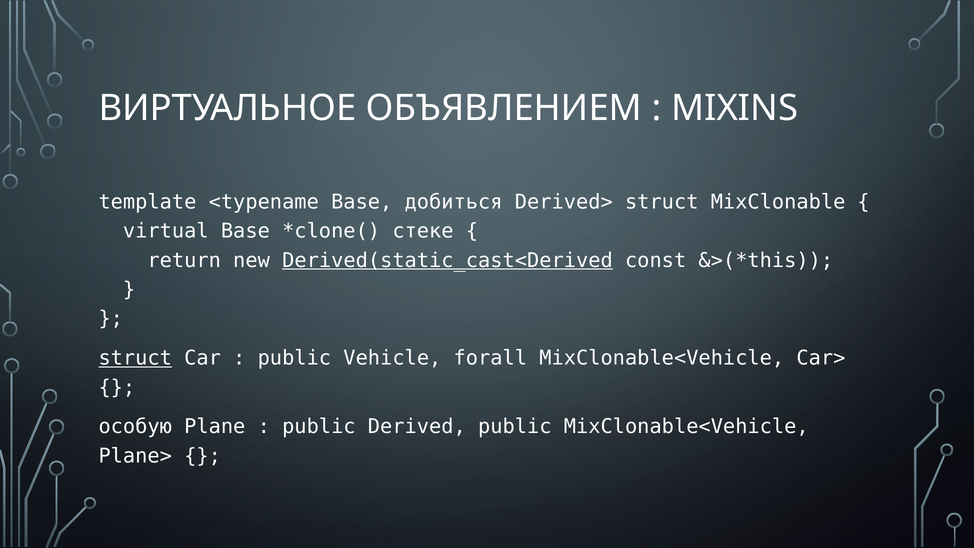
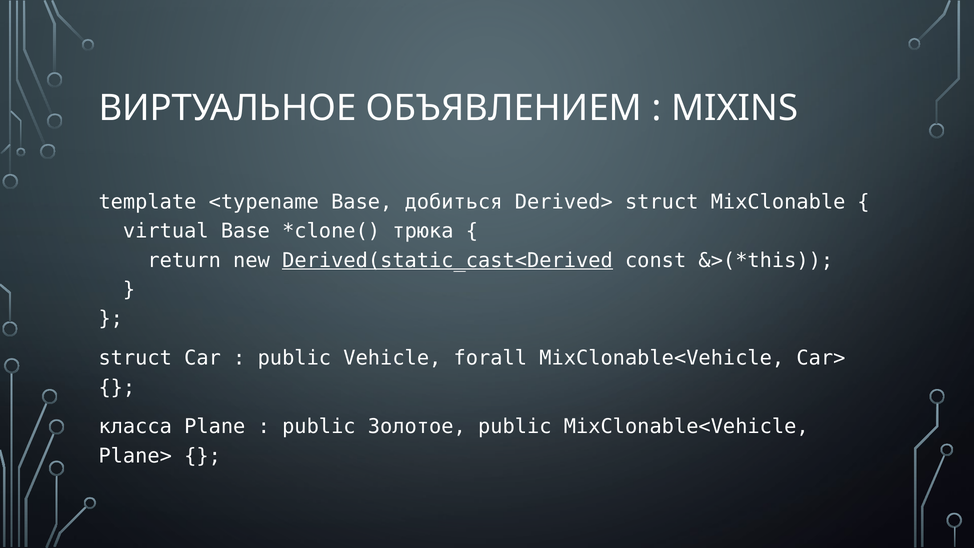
стеке: стеке -> трюка (423, 231)
struct underline: present -> none (135, 358)
особую: особую -> класса (135, 427)
Derived: Derived -> Золотое (417, 427)
